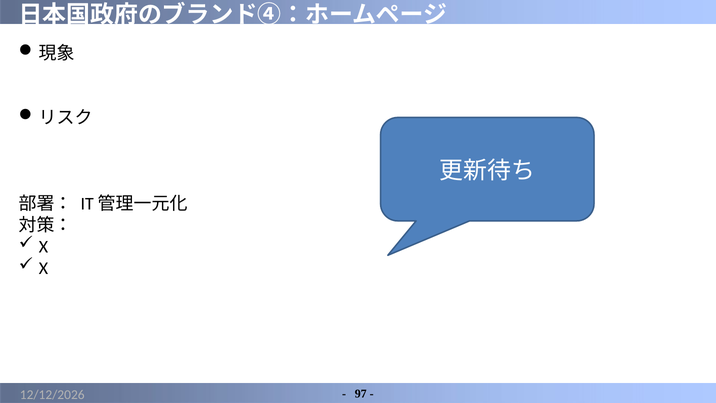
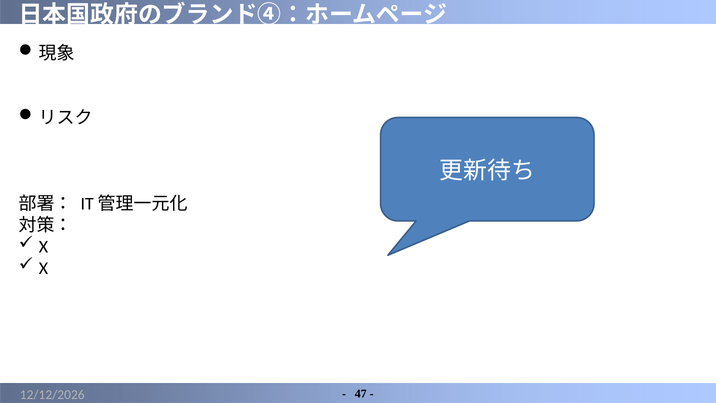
97: 97 -> 47 (361, 394)
